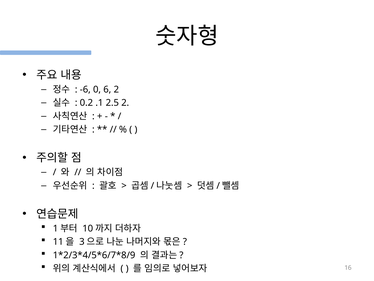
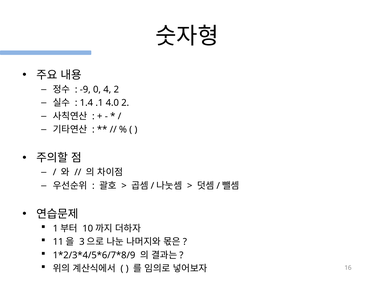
-6: -6 -> -9 (85, 89)
6: 6 -> 4 (107, 89)
0.2: 0.2 -> 1.4 (86, 103)
2.5: 2.5 -> 4.0 (112, 103)
